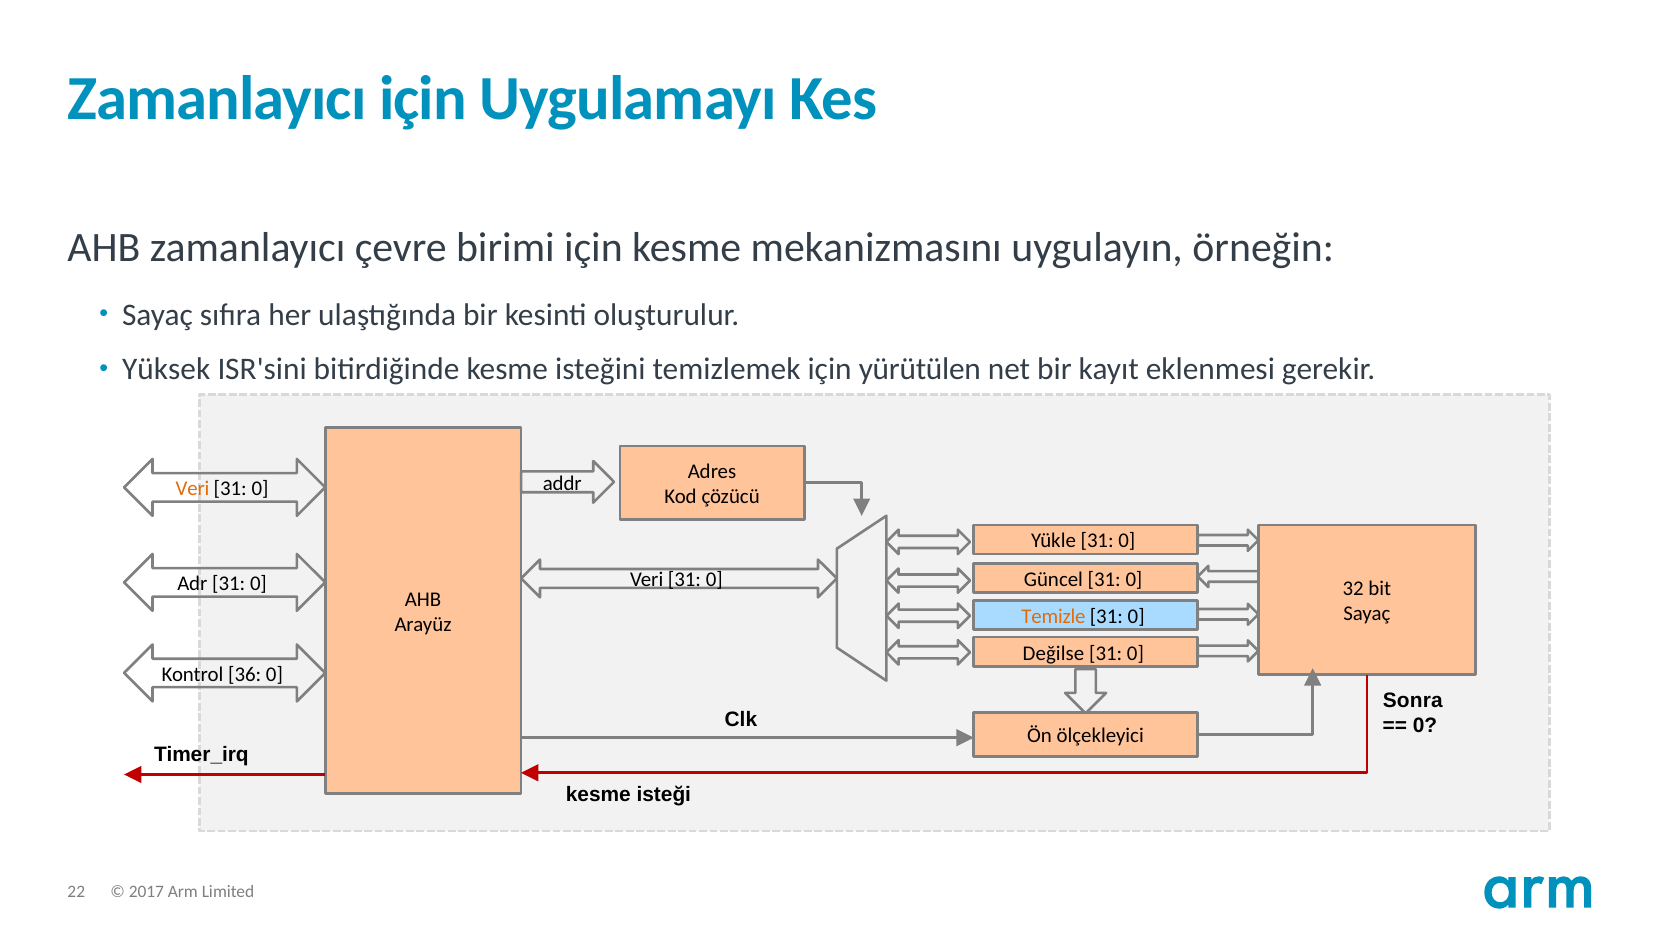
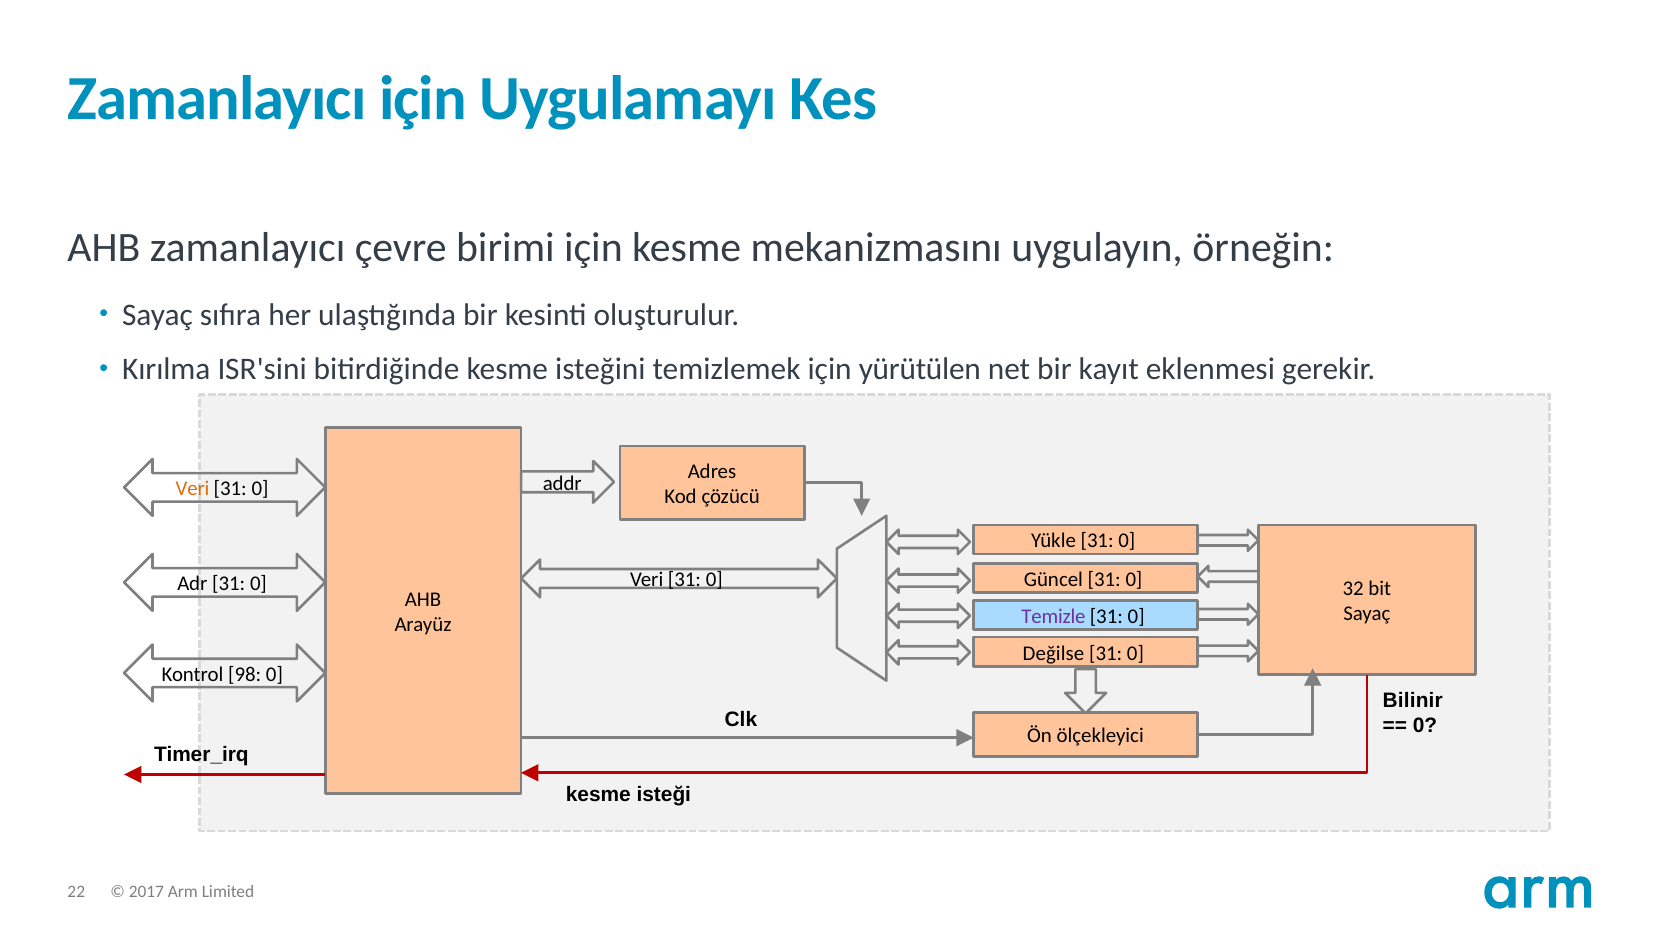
Yüksek: Yüksek -> Kırılma (166, 369)
Temizle colour: orange -> purple (1054, 616)
36: 36 -> 98 (245, 674)
Sonra: Sonra -> Bilinir (1413, 700)
